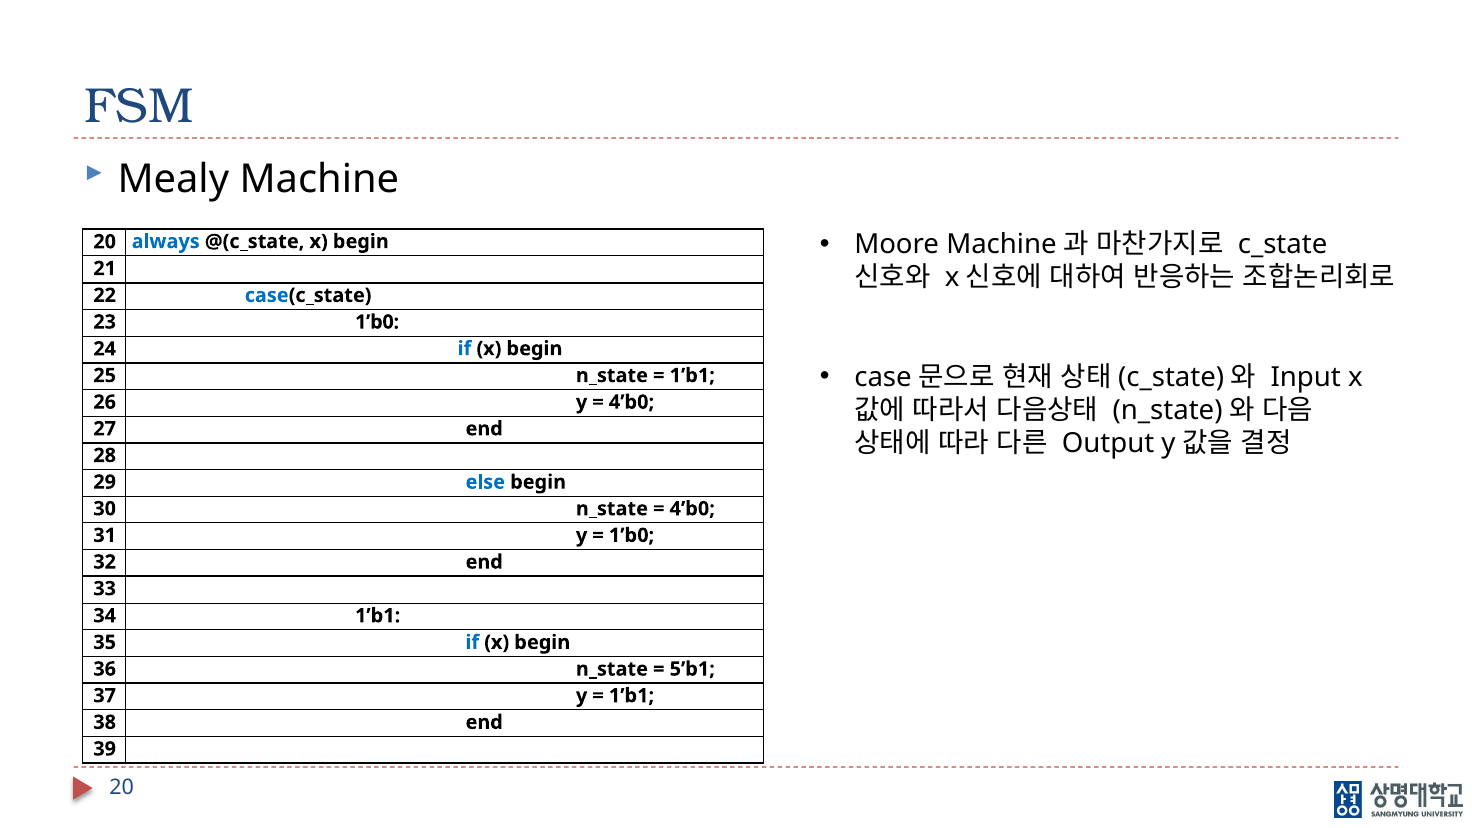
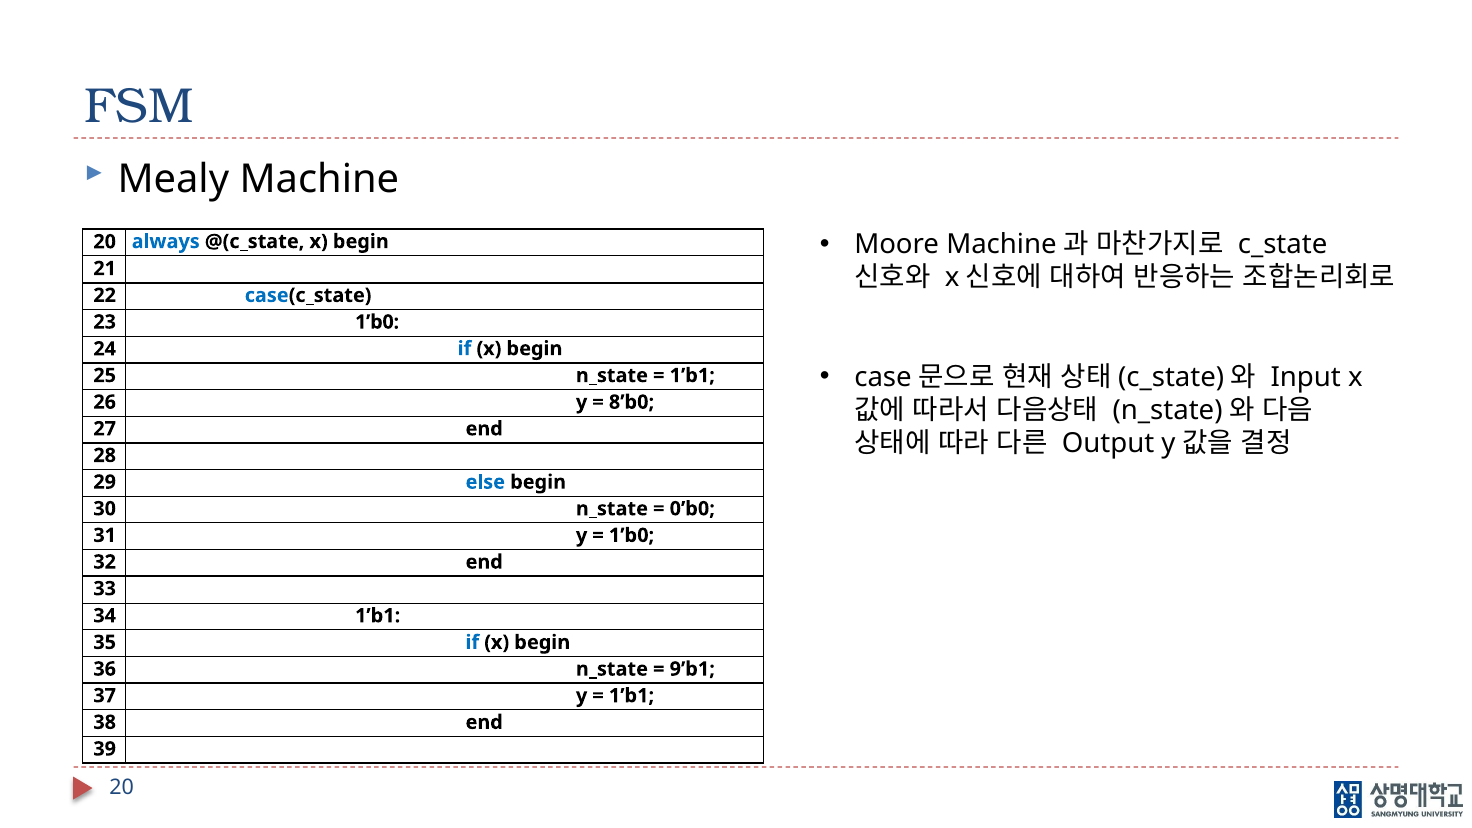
4’b0: 4’b0 -> 8’b0 (632, 402)
4’b0: 4’b0 -> 0’b0 (692, 509)
5’b1: 5’b1 -> 9’b1 (692, 669)
